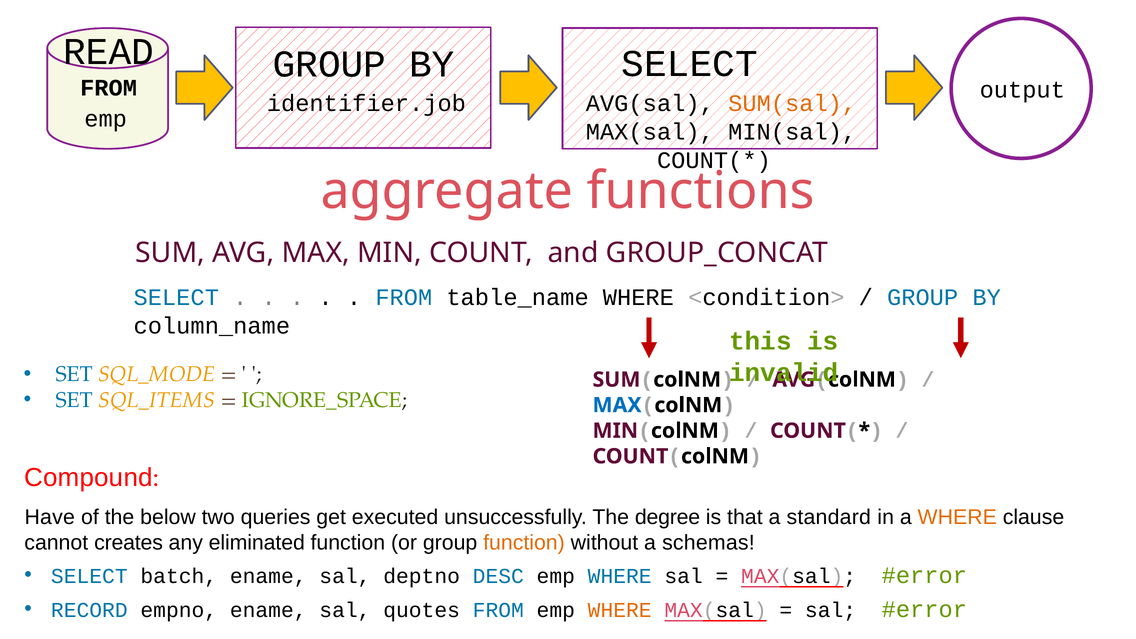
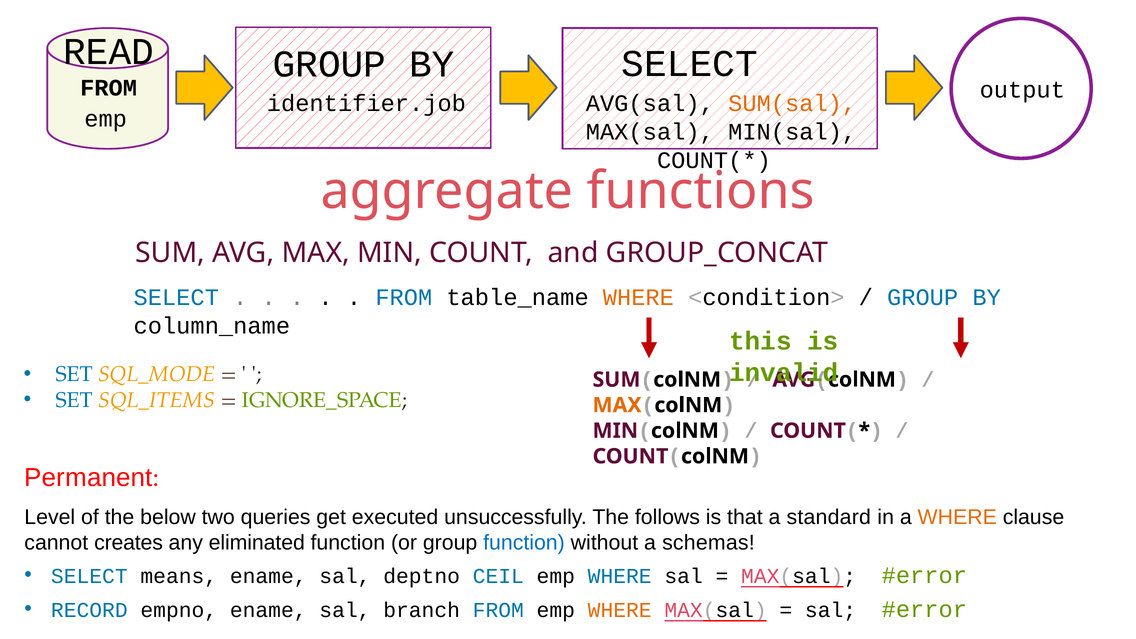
WHERE colour: black -> orange (638, 298)
MAX colour: blue -> orange (617, 405)
Compound: Compound -> Permanent (88, 478)
Have: Have -> Level (50, 517)
degree: degree -> follows (667, 517)
function colour: orange -> blue (524, 543)
batch: batch -> means (179, 576)
DESC: DESC -> CEIL (498, 576)
quotes: quotes -> branch (422, 610)
